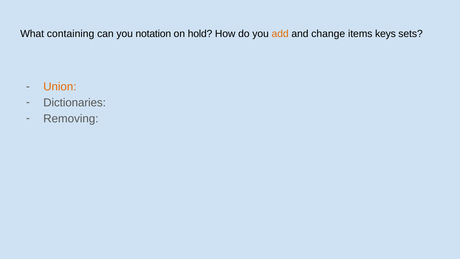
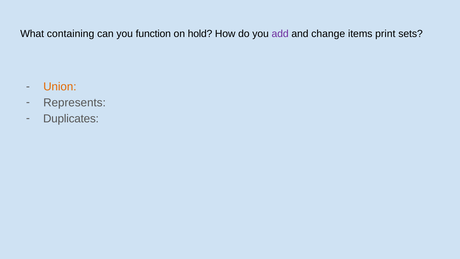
notation: notation -> function (153, 34)
add colour: orange -> purple (280, 34)
keys: keys -> print (385, 34)
Dictionaries: Dictionaries -> Represents (75, 103)
Removing: Removing -> Duplicates (71, 119)
